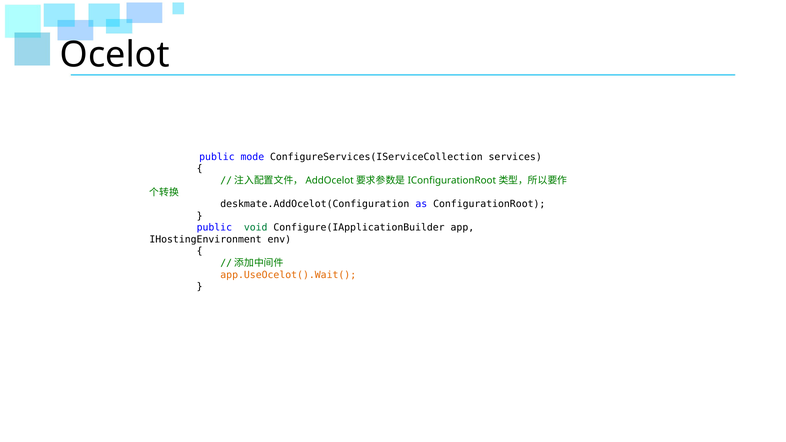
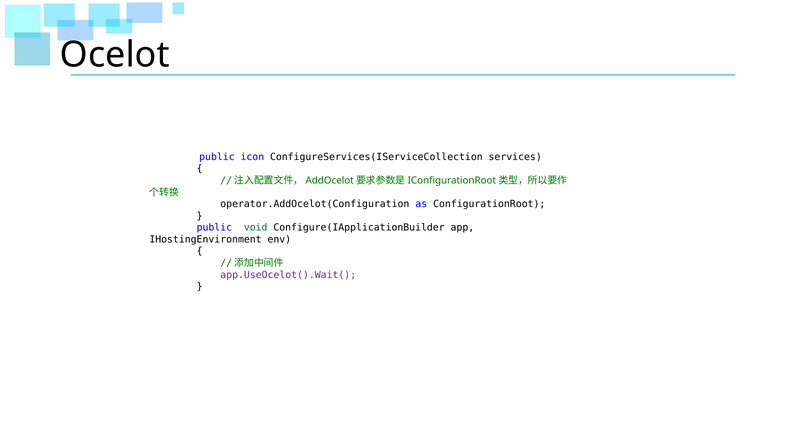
mode: mode -> icon (252, 157)
deskmate.AddOcelot(Configuration: deskmate.AddOcelot(Configuration -> operator.AddOcelot(Configuration (315, 204)
app.UseOcelot().Wait( colour: orange -> purple (288, 275)
